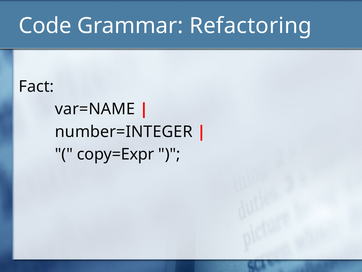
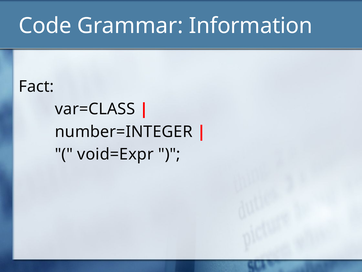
Refactoring: Refactoring -> Information (251, 26)
var=NAME: var=NAME -> var=CLASS (95, 109)
copy=Expr: copy=Expr -> void=Expr (115, 154)
